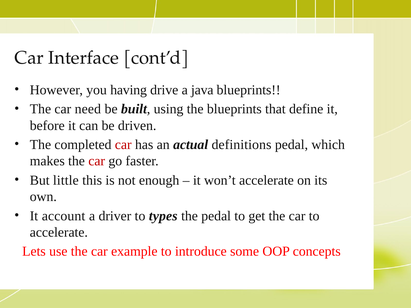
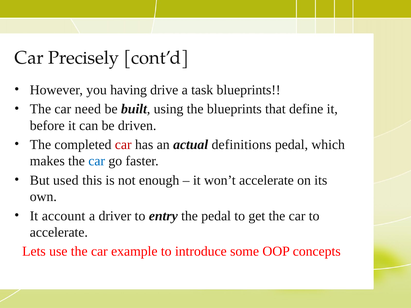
Interface: Interface -> Precisely (84, 58)
java: java -> task (202, 90)
car colour: red -> blue (97, 161)
little: little -> used (66, 180)
types: types -> entry (163, 216)
